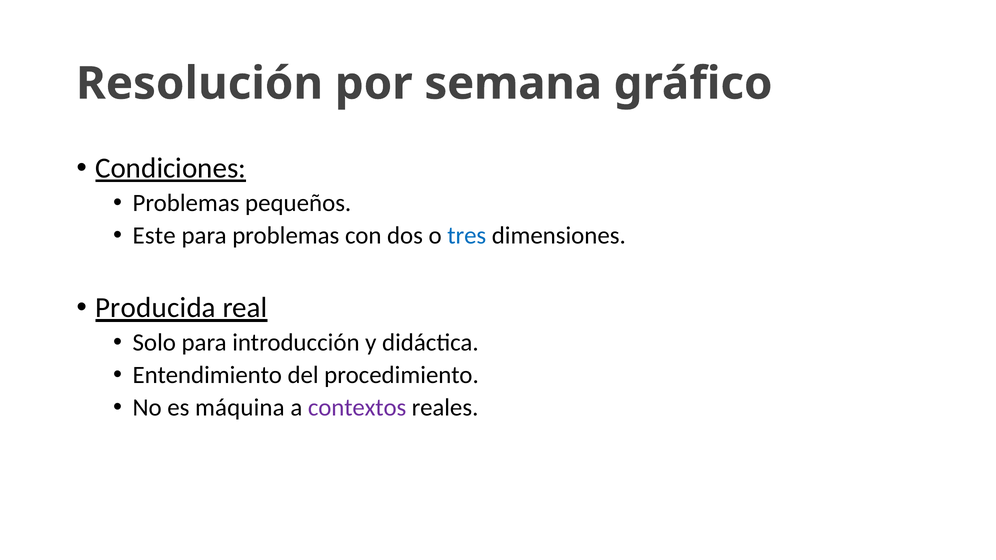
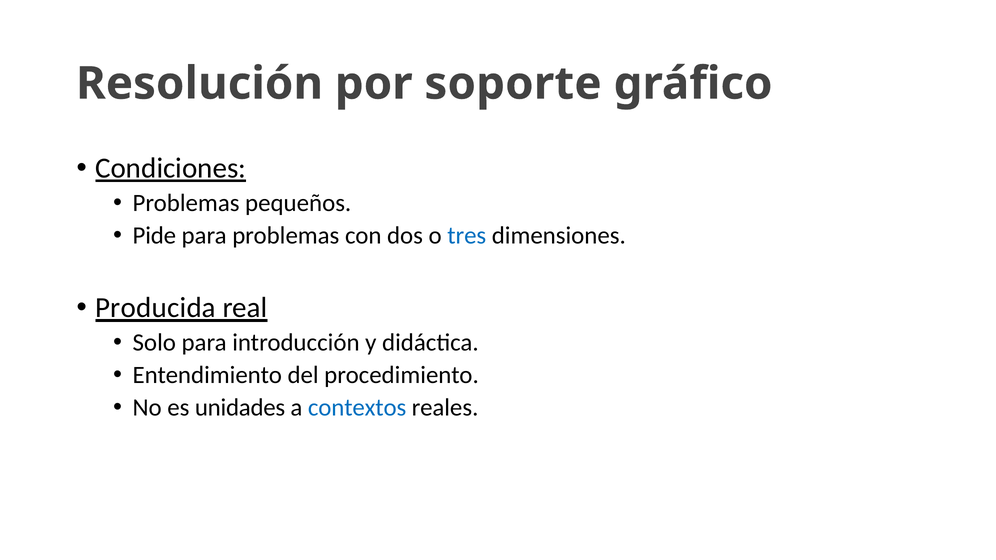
semana: semana -> soporte (513, 84)
Este: Este -> Pide (154, 235)
máquina: máquina -> unidades (240, 408)
contextos colour: purple -> blue (357, 408)
